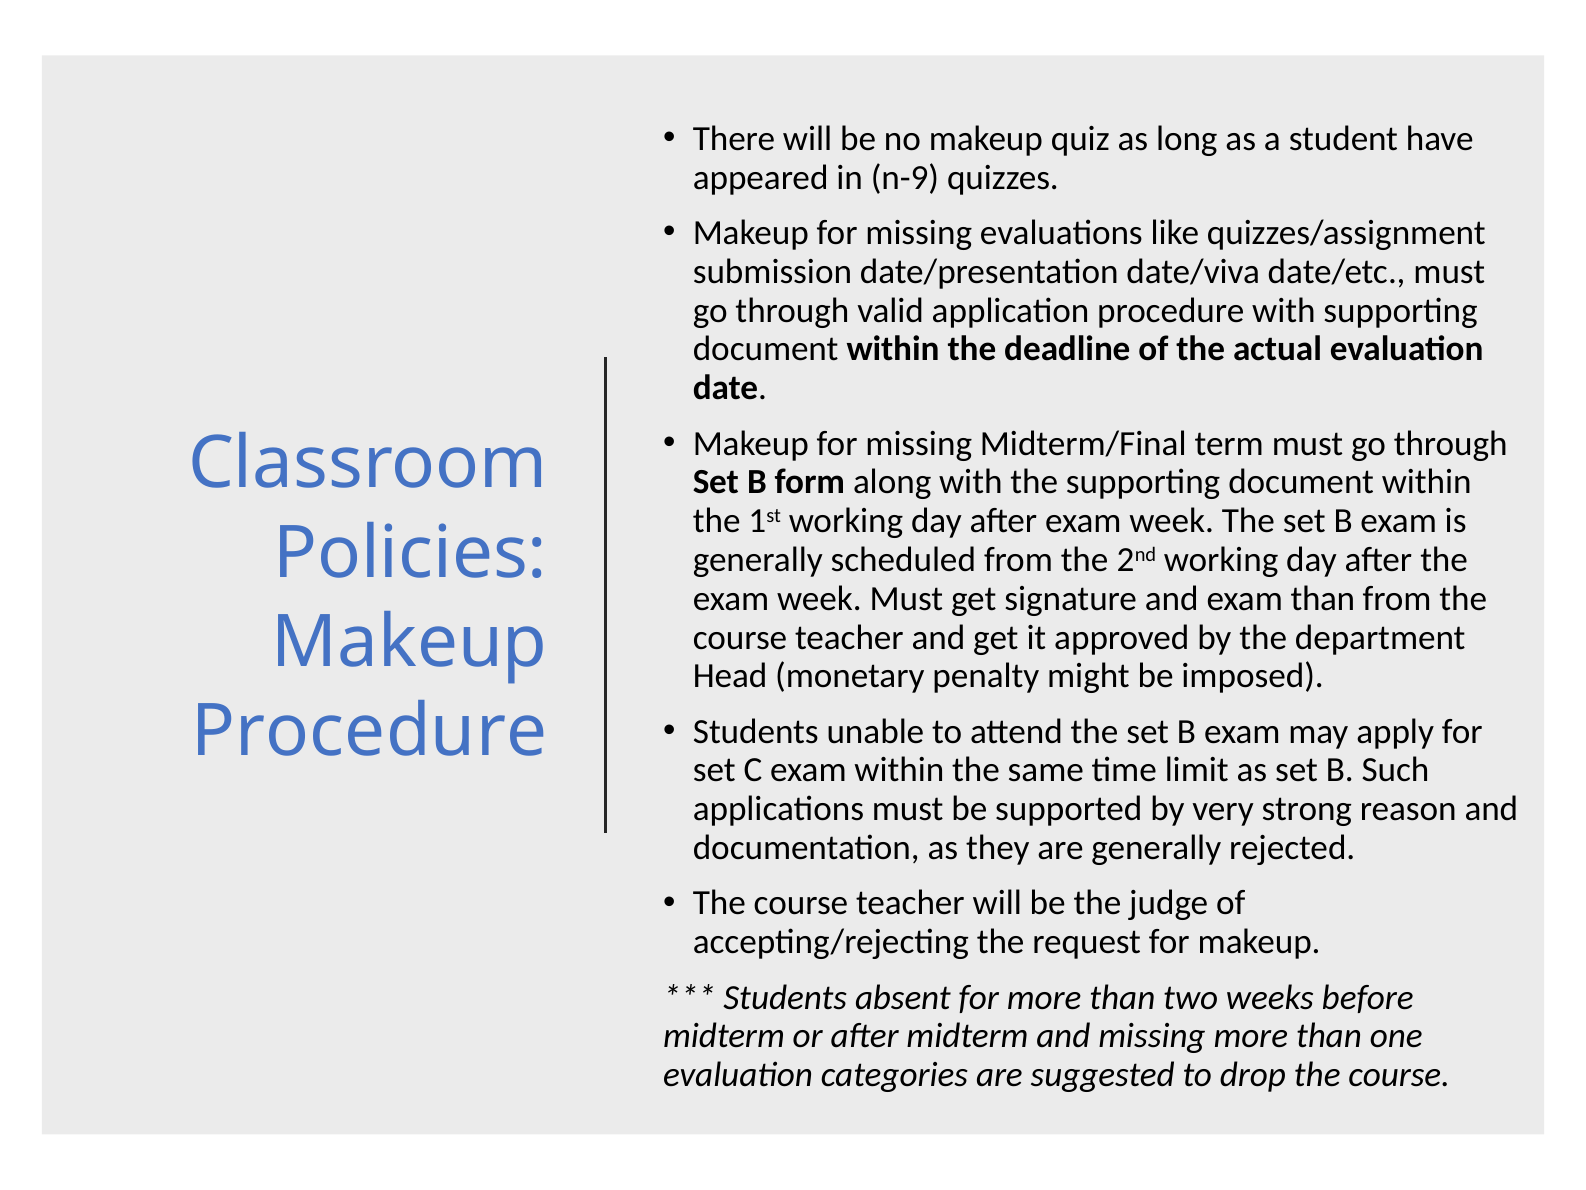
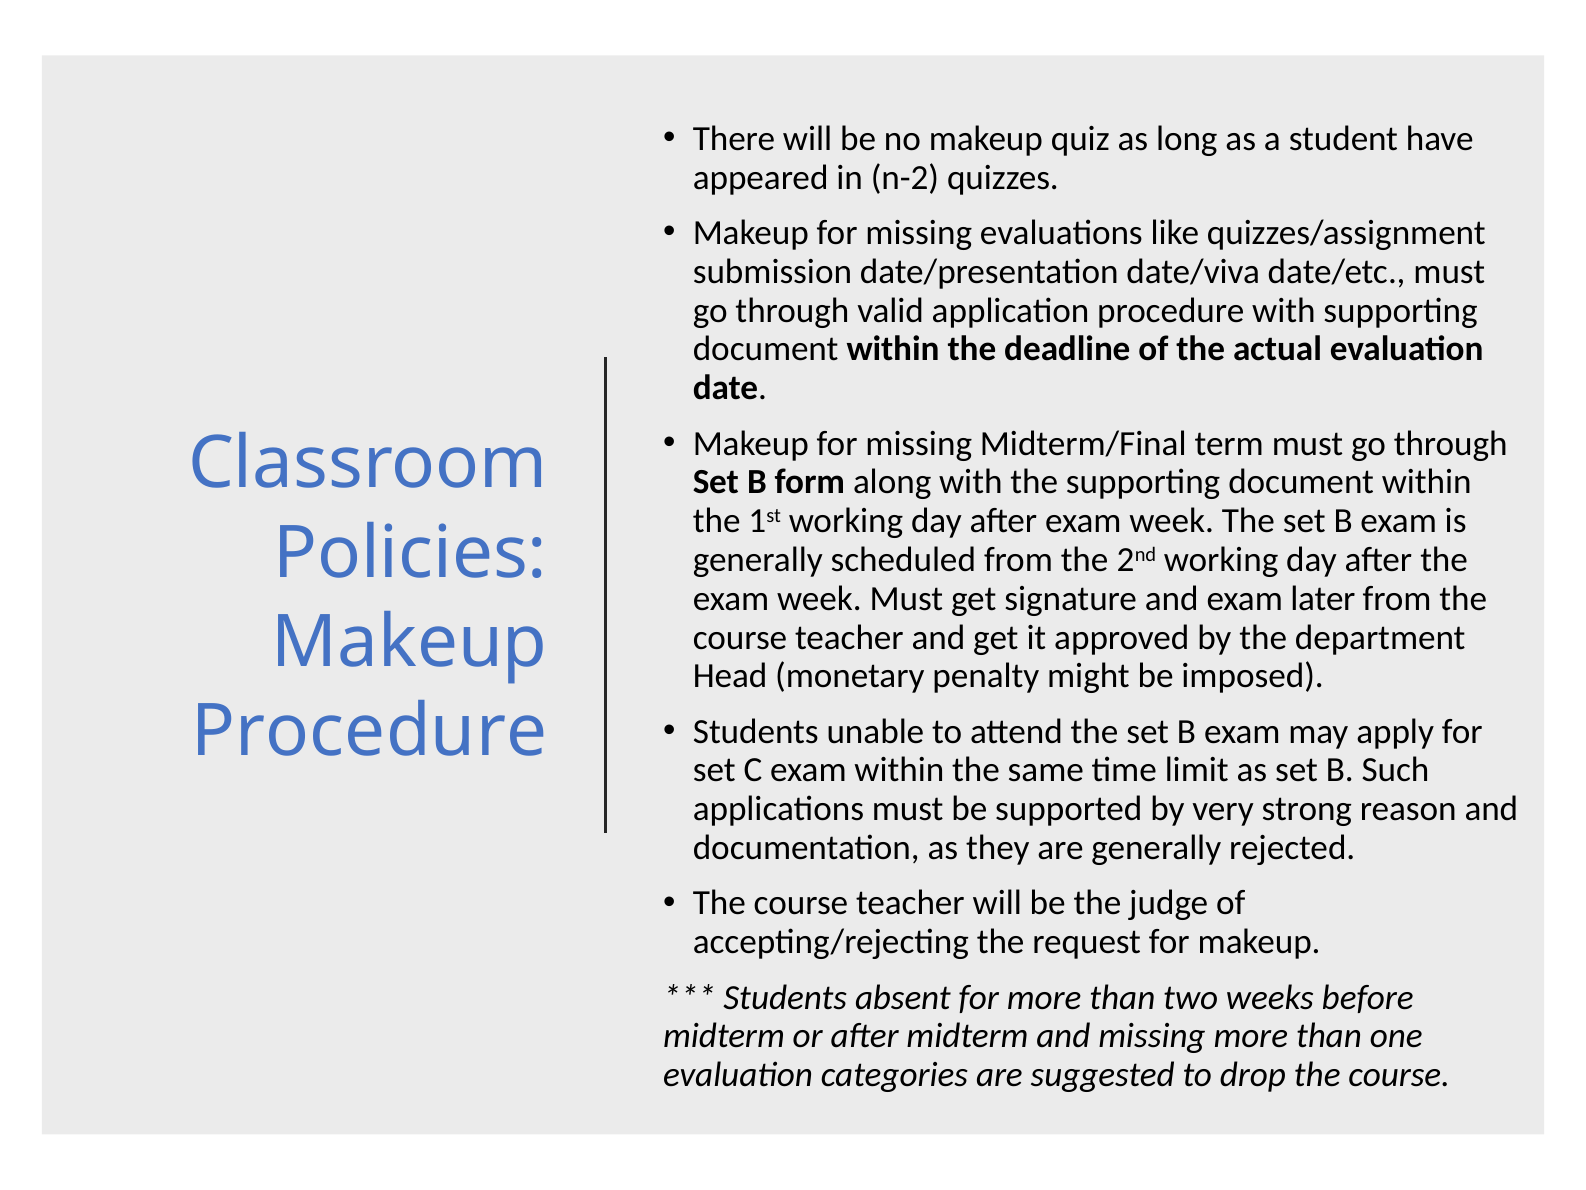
n-9: n-9 -> n-2 (905, 178)
exam than: than -> later (1323, 598)
